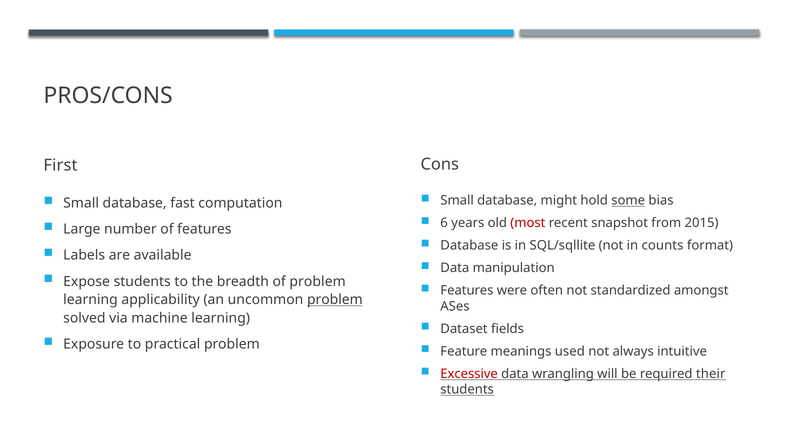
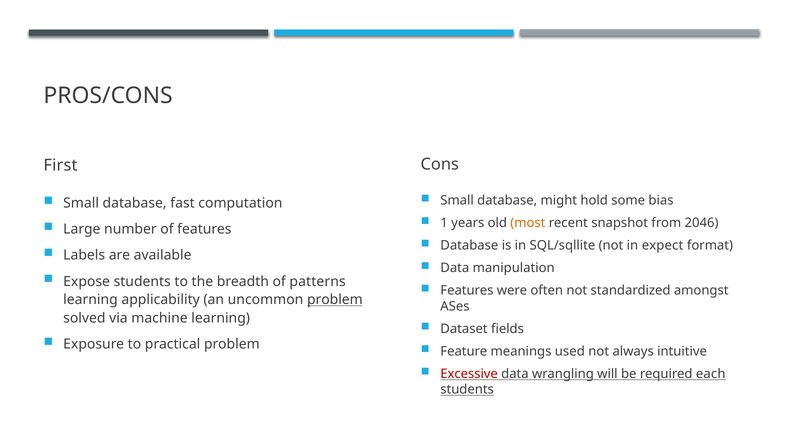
some underline: present -> none (628, 201)
6: 6 -> 1 (444, 223)
most colour: red -> orange (528, 223)
2015: 2015 -> 2046 (702, 223)
counts: counts -> expect (663, 246)
of problem: problem -> patterns (318, 282)
their: their -> each (711, 374)
